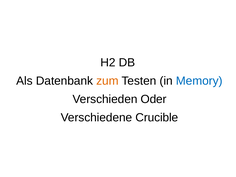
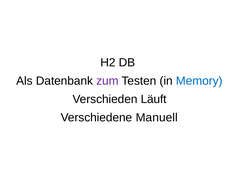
zum colour: orange -> purple (107, 81)
Oder: Oder -> Läuft (154, 99)
Crucible: Crucible -> Manuell (157, 118)
